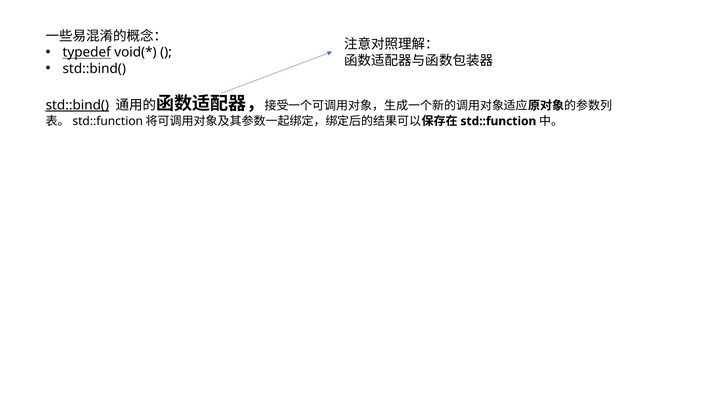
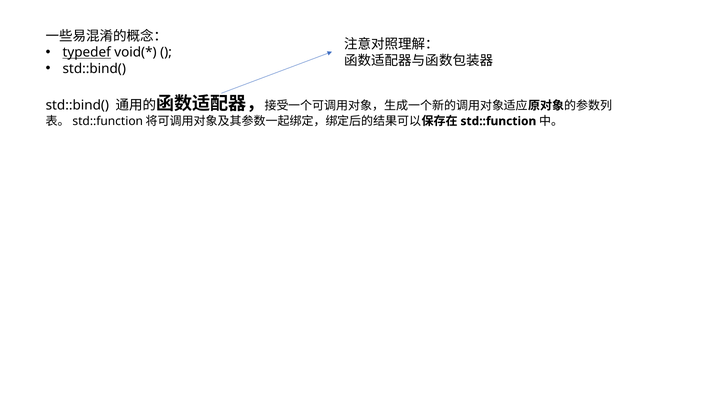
std::bind( underline: present -> none (77, 105)
